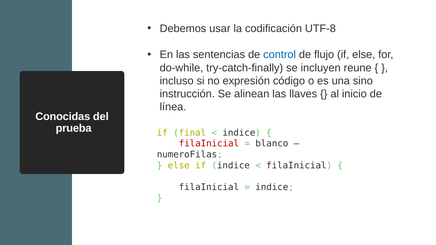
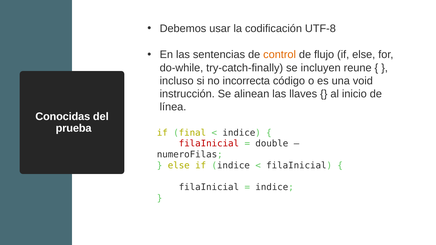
control colour: blue -> orange (280, 55)
expresión: expresión -> incorrecta (246, 81)
sino: sino -> void (363, 81)
blanco: blanco -> double (272, 144)
